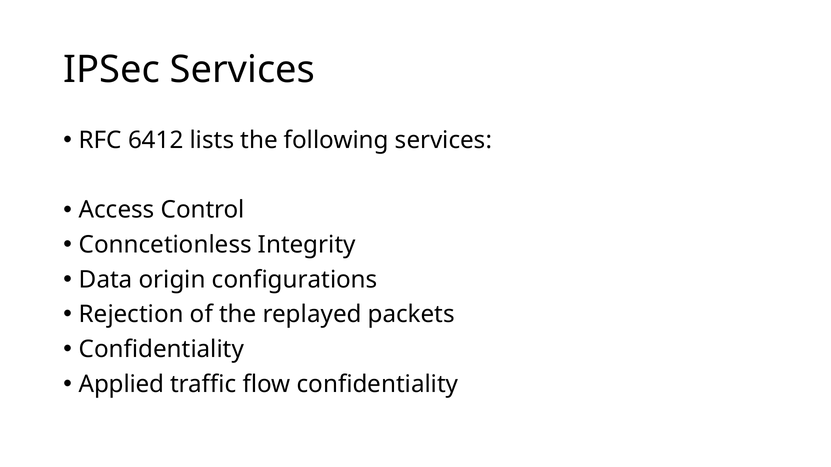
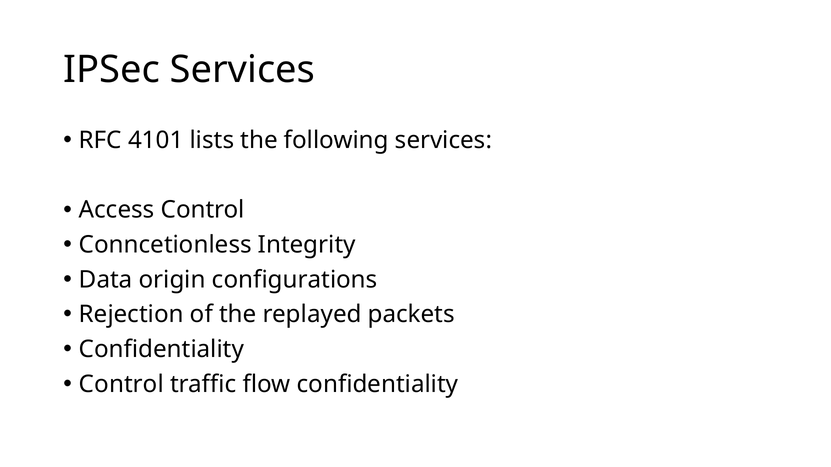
6412: 6412 -> 4101 (156, 140)
Applied: Applied -> Control (121, 384)
